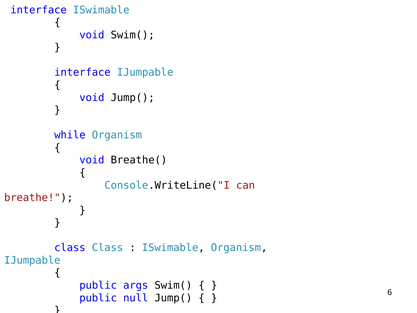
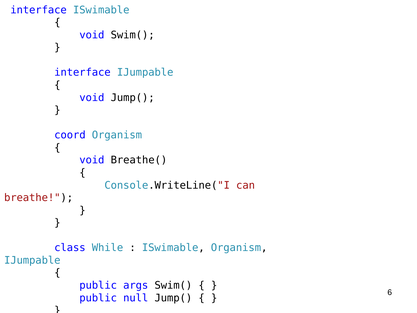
while: while -> coord (70, 135)
class Class: Class -> While (108, 248)
